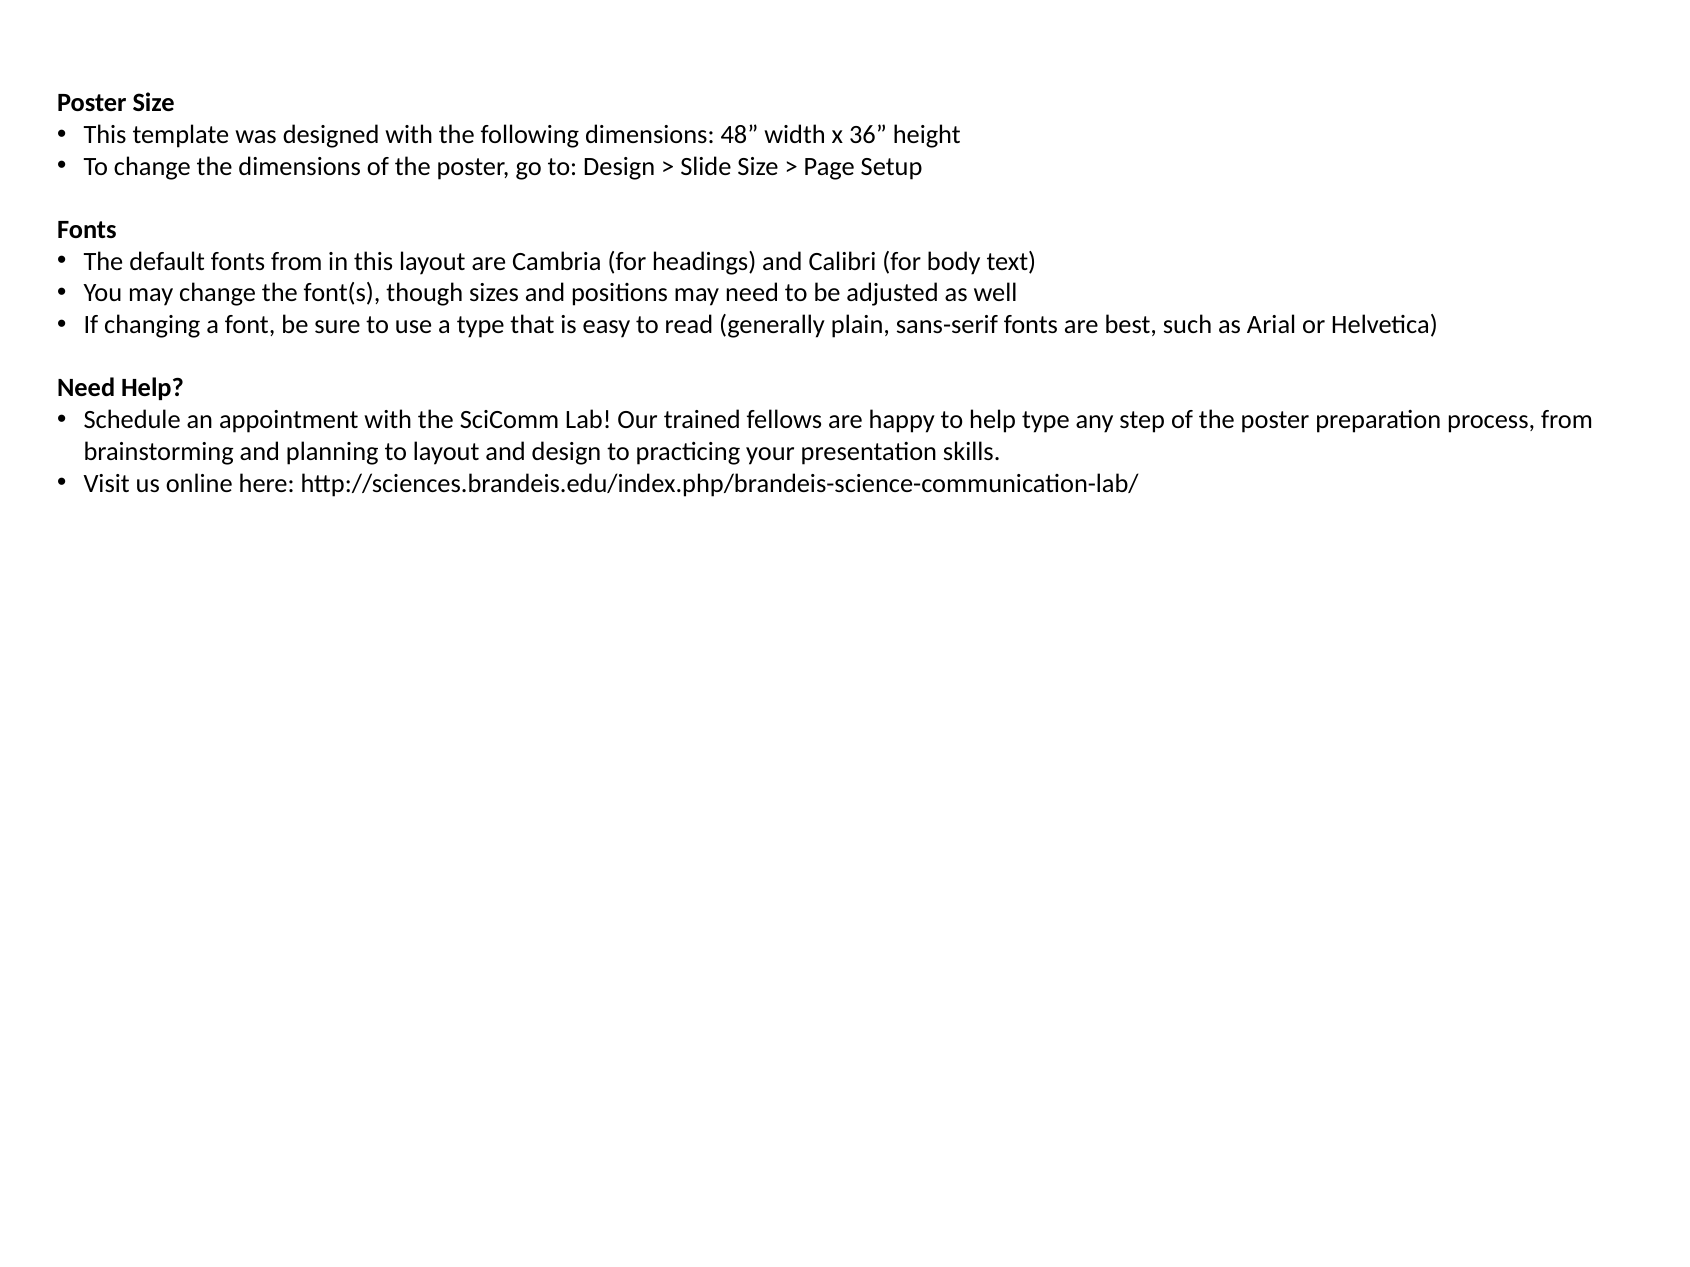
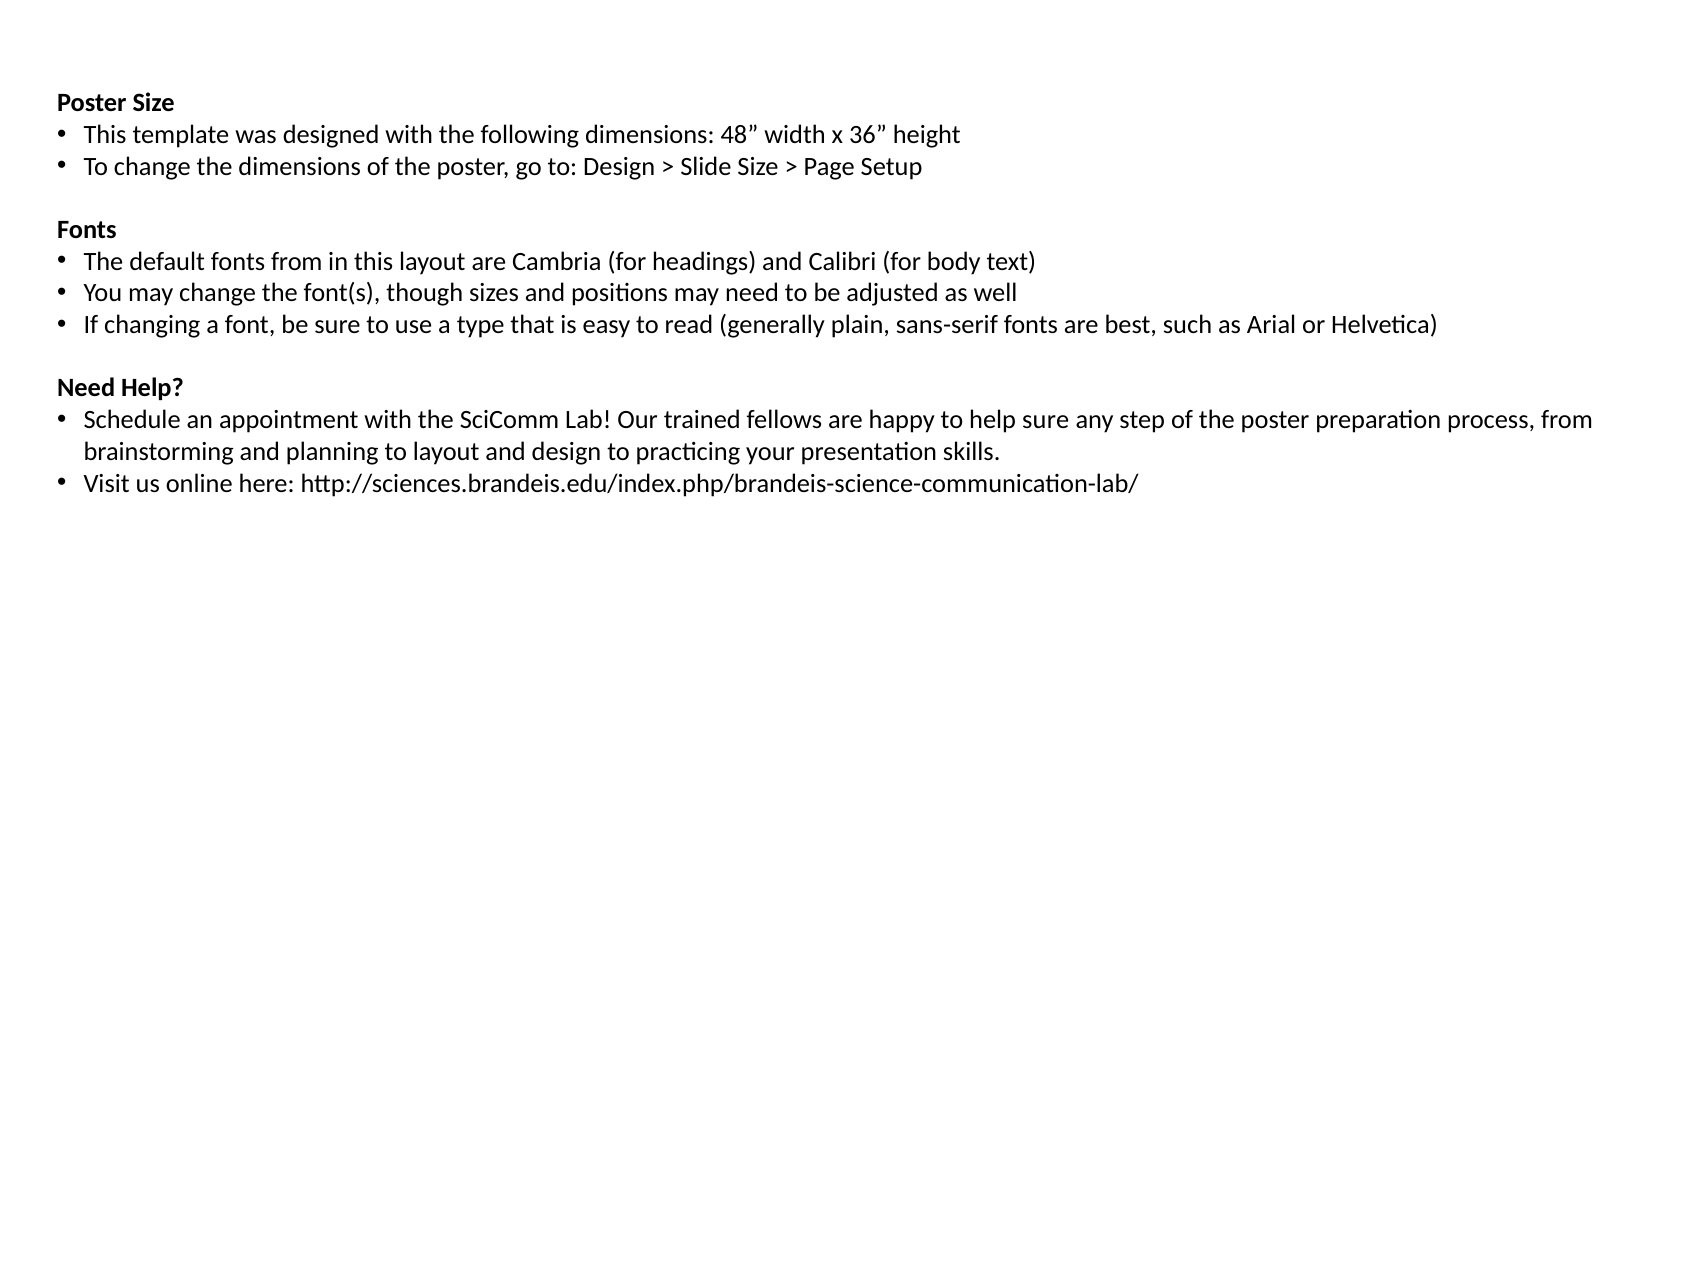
help type: type -> sure (1046, 420)
